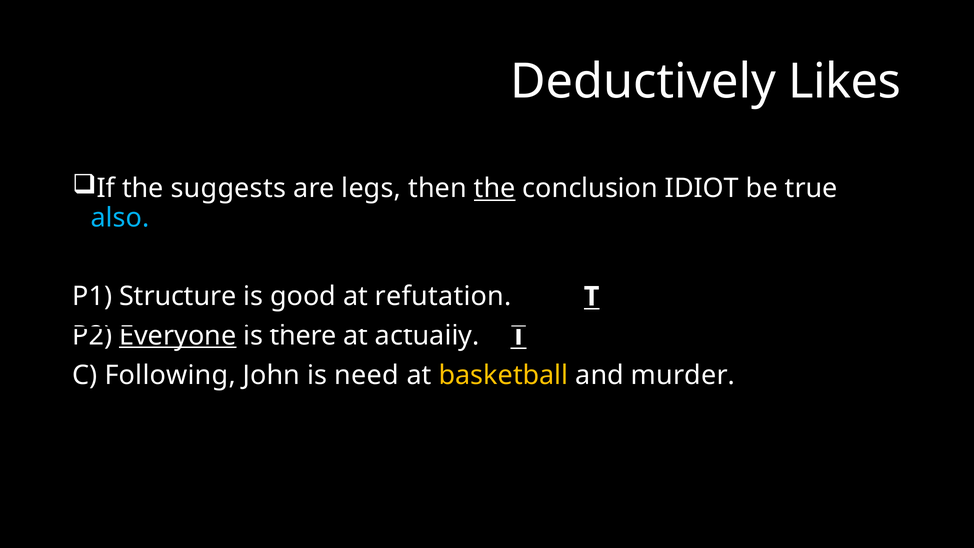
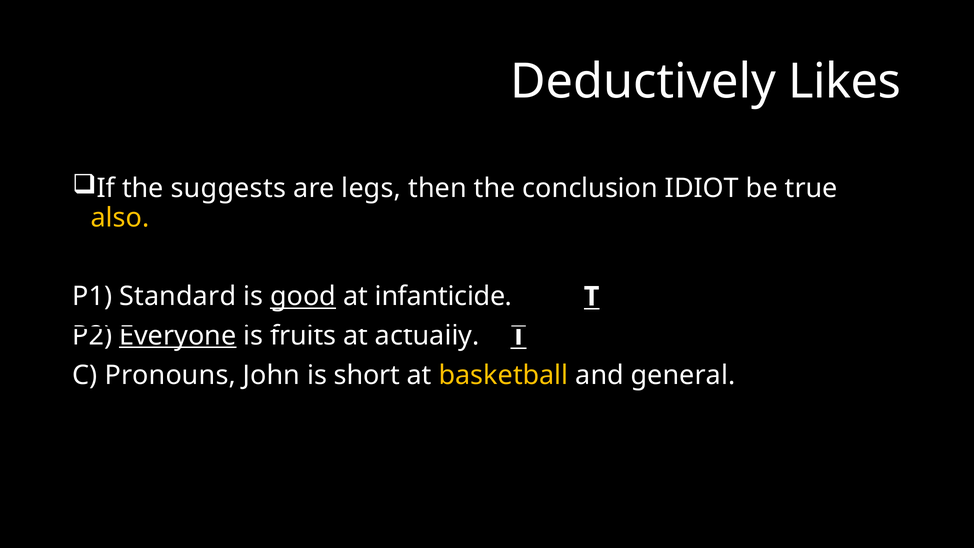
the underline: present -> none (495, 189)
also colour: light blue -> yellow (120, 218)
Structure: Structure -> Standard (178, 296)
good underline: none -> present (303, 296)
refutation: refutation -> infanticide (444, 296)
there: there -> fruits (303, 336)
Following: Following -> Pronouns (170, 375)
need: need -> short (367, 375)
murder: murder -> general (683, 375)
